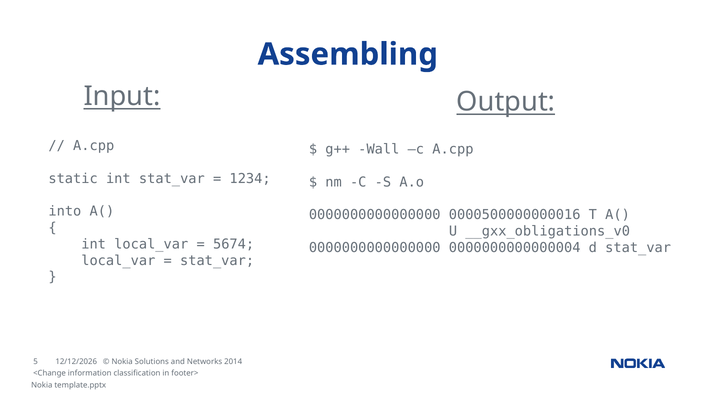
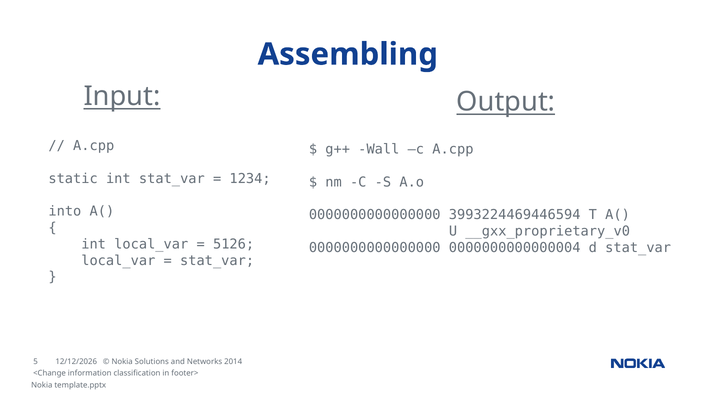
0000500000000016: 0000500000000016 -> 3993224469446594 (515, 215)
__gxx_obligations_v0: __gxx_obligations_v0 -> __gxx_proprietary_v0 (548, 231)
5674: 5674 -> 5126 (234, 244)
